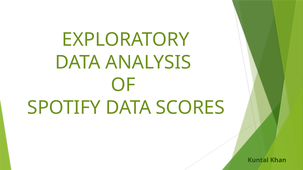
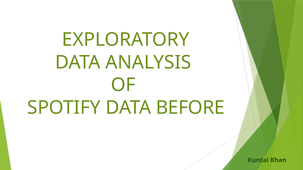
SCORES: SCORES -> BEFORE (190, 108)
